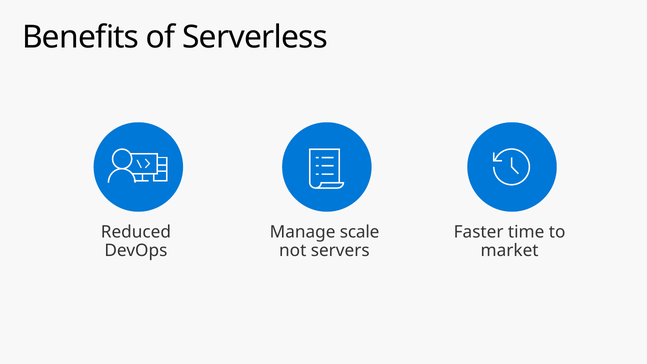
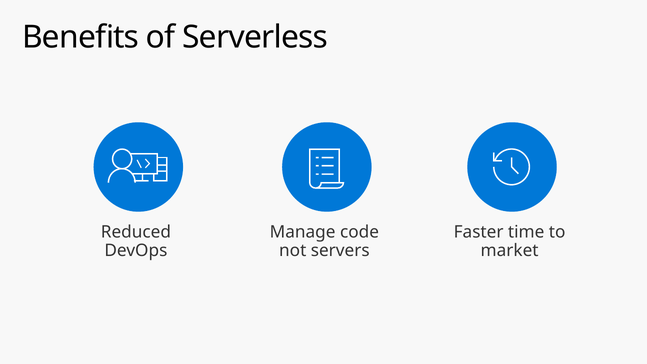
scale: scale -> code (360, 232)
